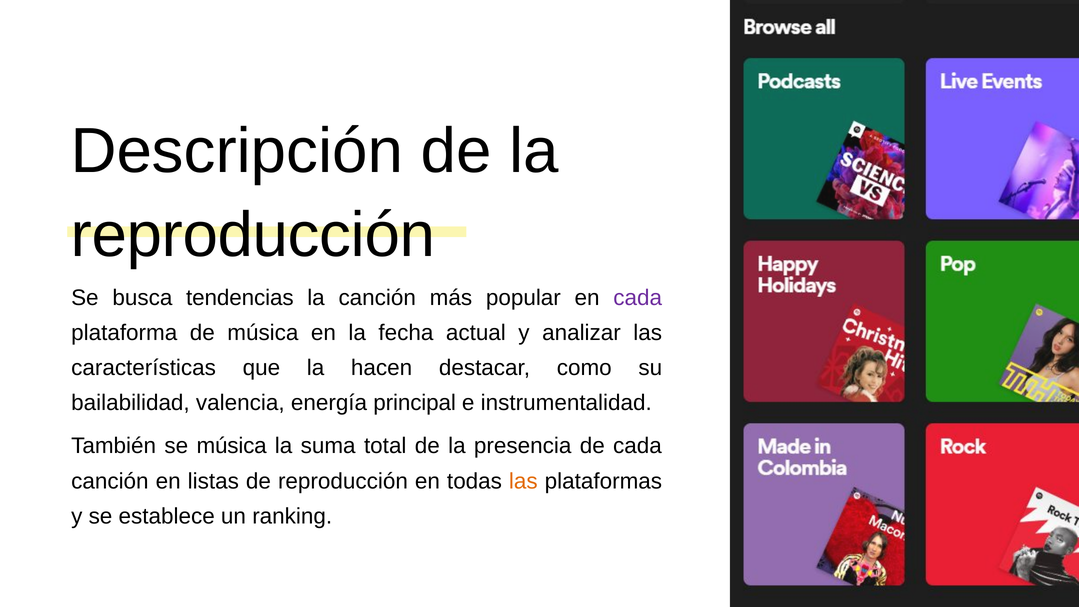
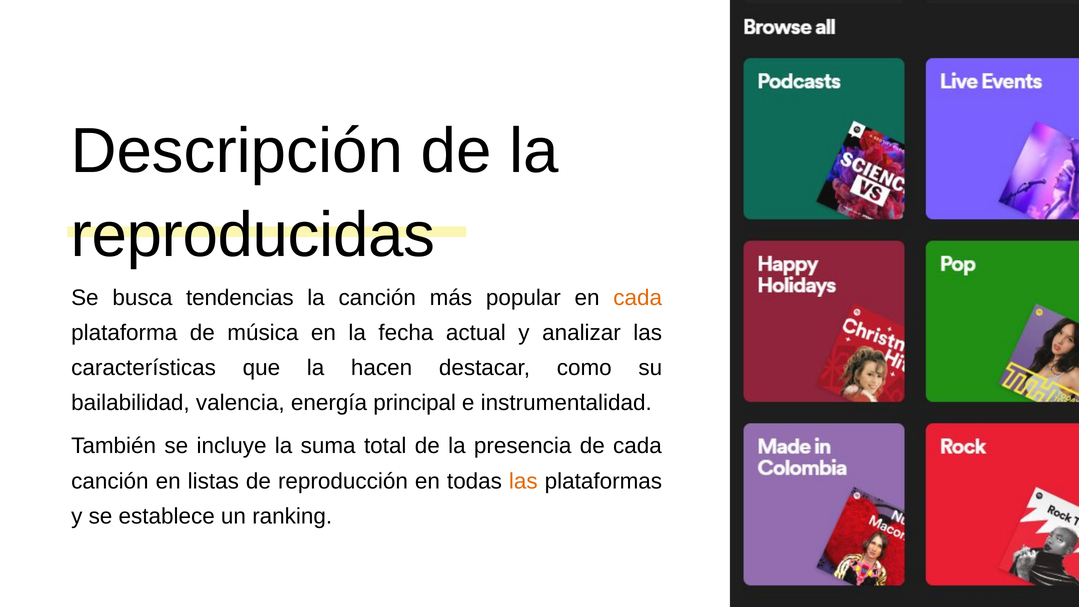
reproducción: reproducción -> reproducidas (253, 235)
cada colour: purple -> orange (638, 298)
se música: música -> incluye (232, 446)
